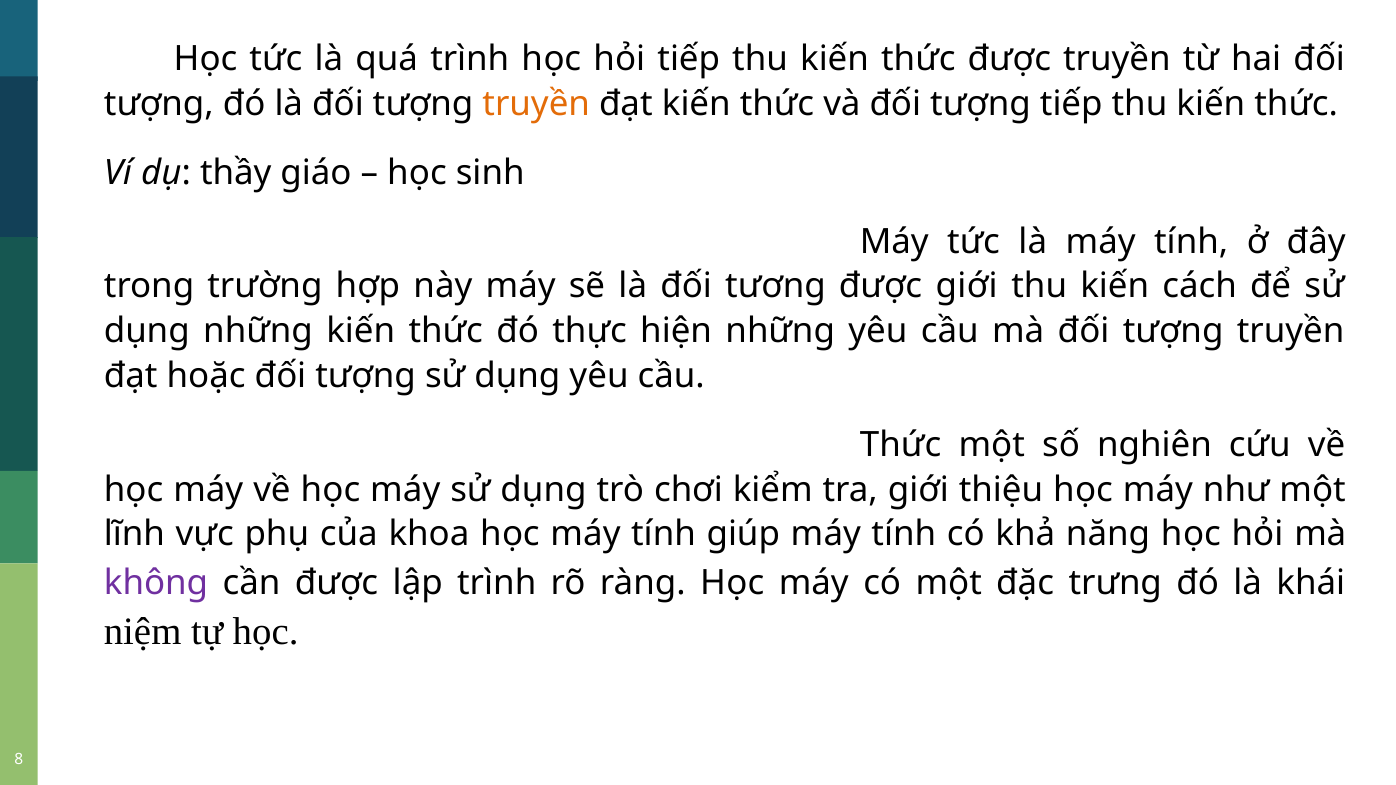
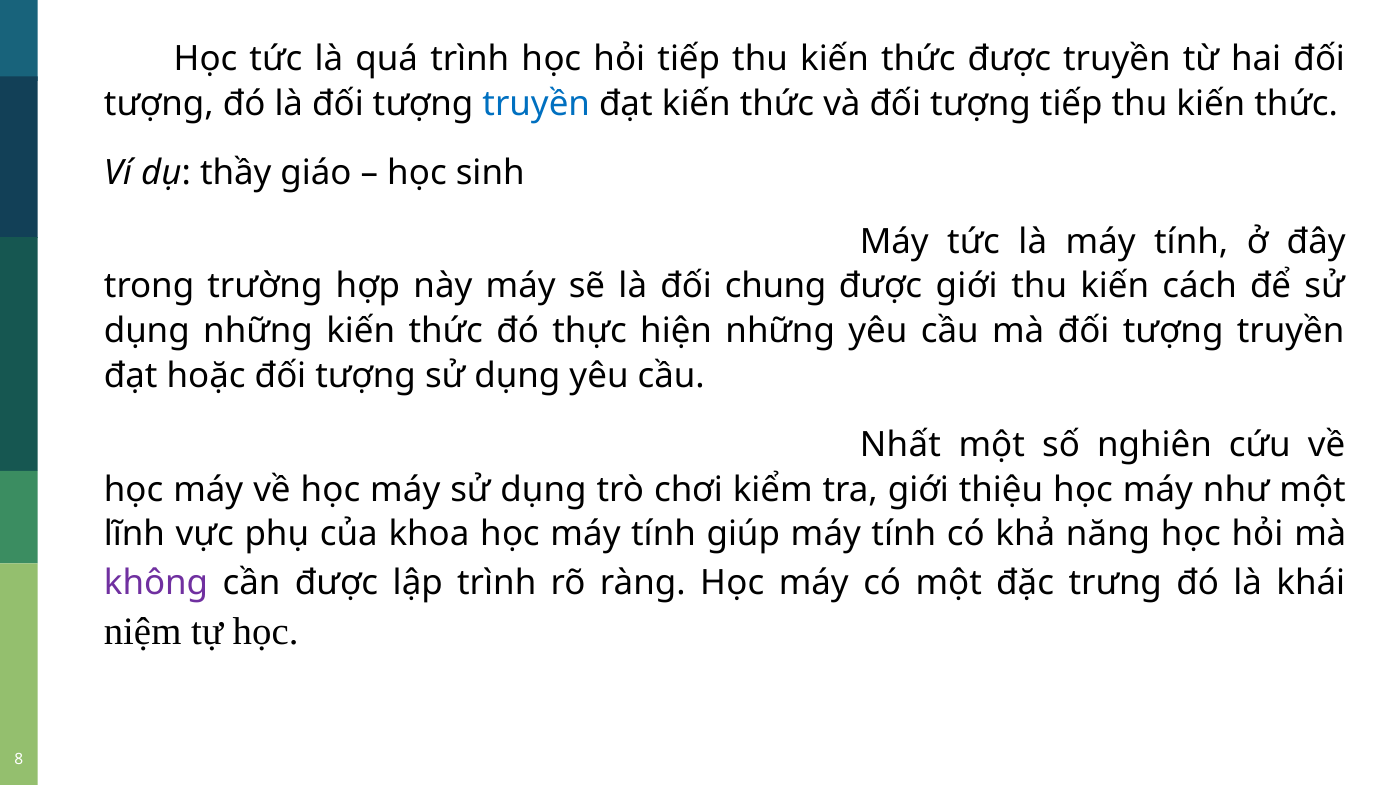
truyền colour: orange -> blue (536, 104)
tương: tương -> chung (776, 286)
Thức: Thức -> Nhất (900, 445)
